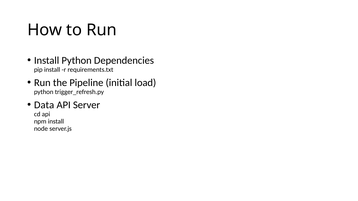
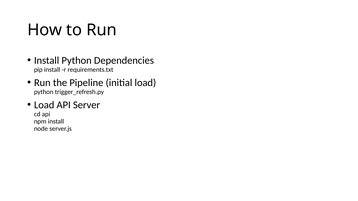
Data: Data -> Load (44, 105)
